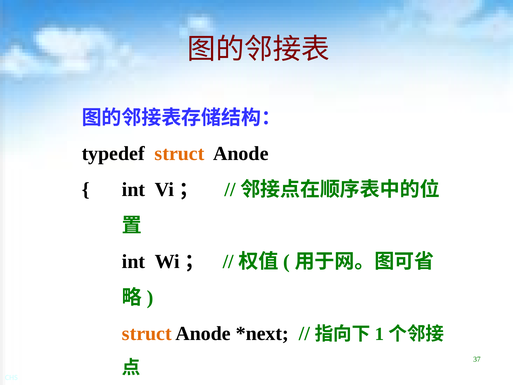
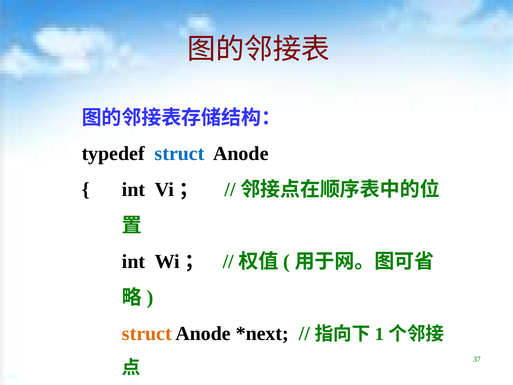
struct colour: orange -> blue (180, 154)
